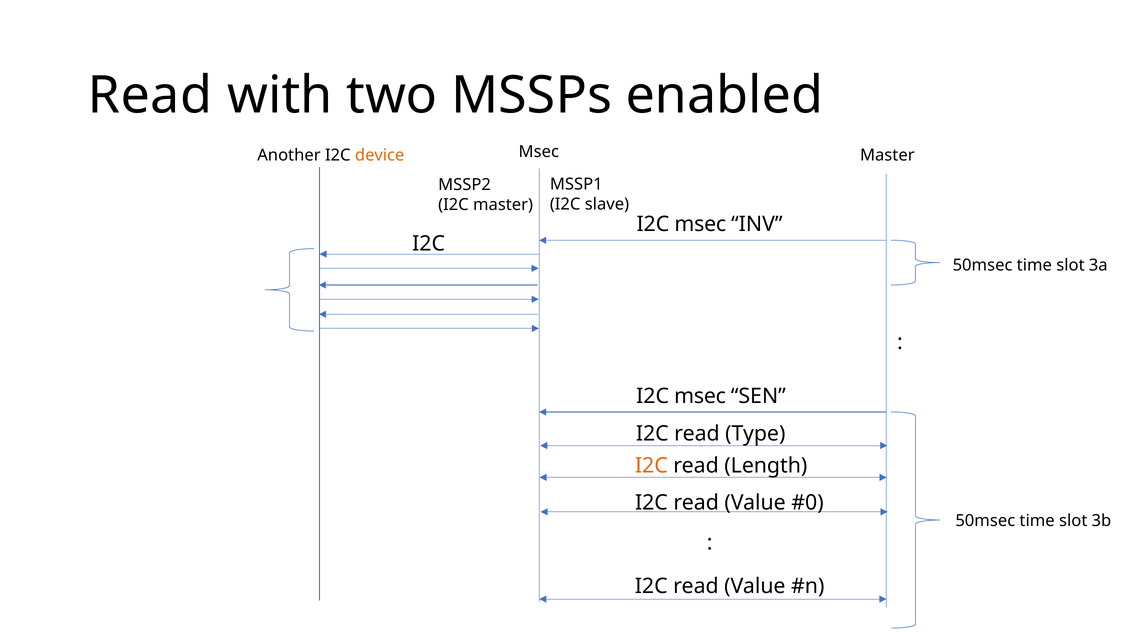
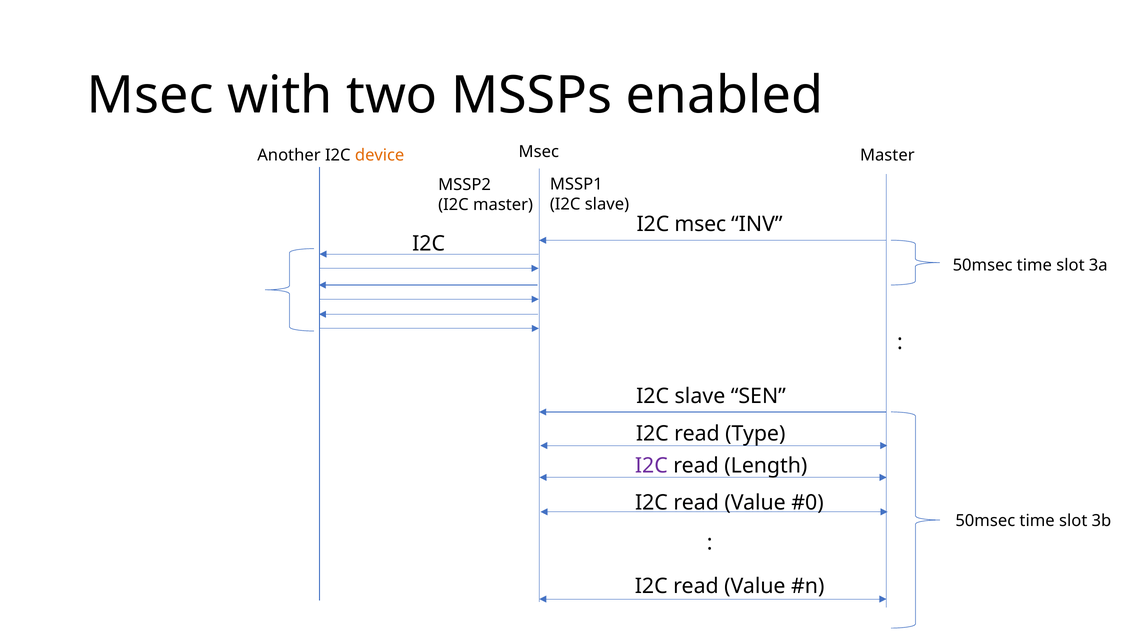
Read: Read -> Msec (150, 96)
msec: msec -> slave (700, 396)
I2C colour: orange -> purple (651, 465)
